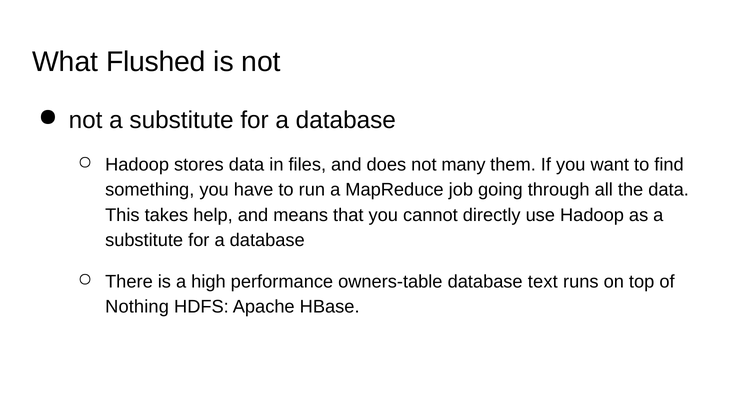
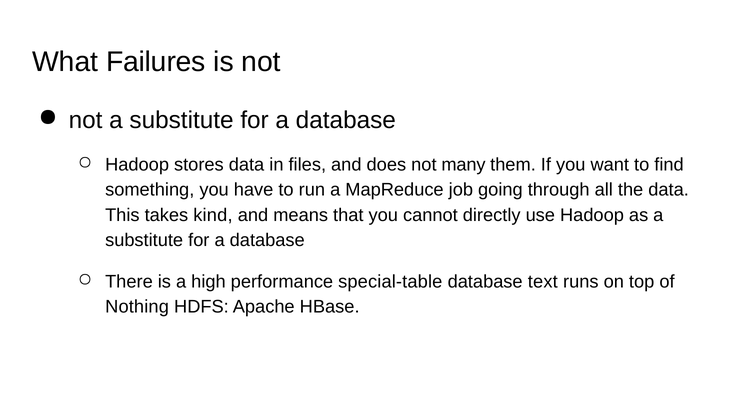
Flushed: Flushed -> Failures (156, 62)
help: help -> kind (213, 215)
owners-table: owners-table -> special-table (390, 281)
